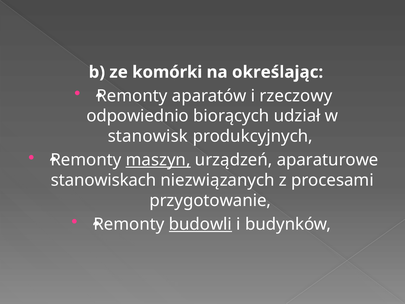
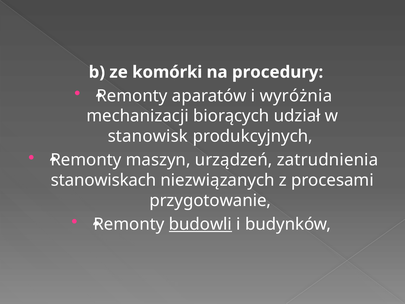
określając: określając -> procedury (278, 72)
rzeczowy: rzeczowy -> wyróżnia (296, 96)
odpowiednio: odpowiednio -> mechanizacji (138, 116)
maszyn underline: present -> none (158, 160)
aparaturowe: aparaturowe -> zatrudnienia (328, 160)
